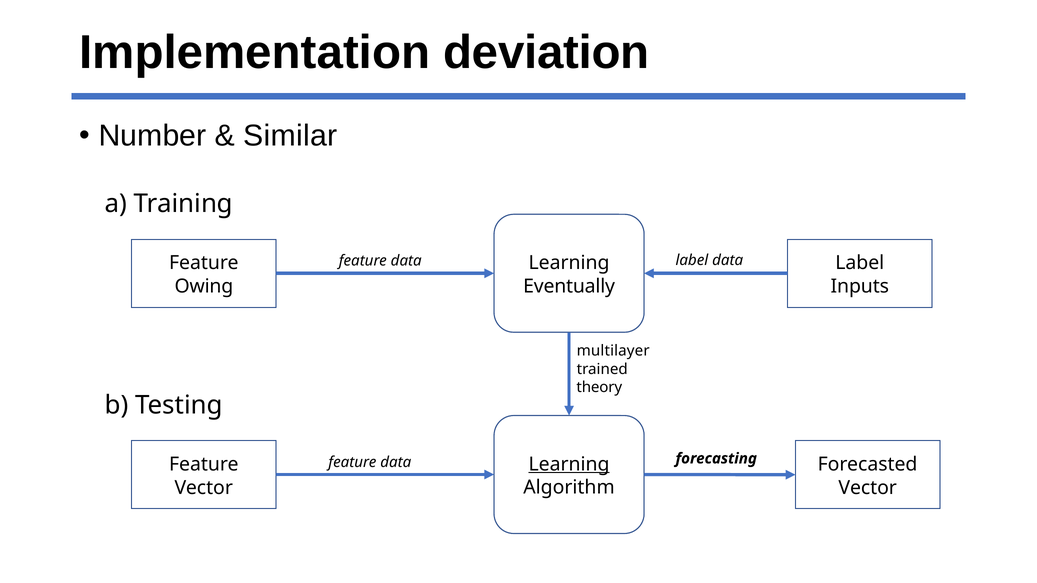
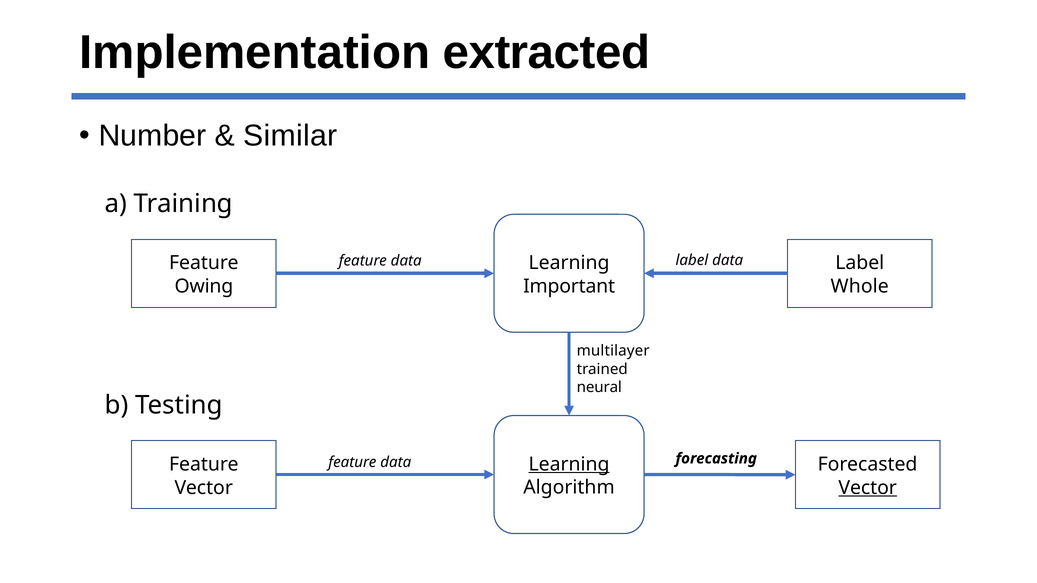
deviation: deviation -> extracted (546, 52)
Eventually: Eventually -> Important (569, 286)
Inputs: Inputs -> Whole (860, 286)
theory: theory -> neural (599, 387)
Vector underline: none -> present (868, 488)
